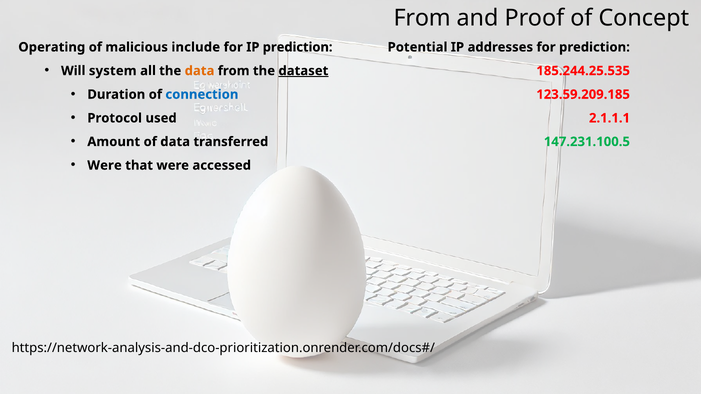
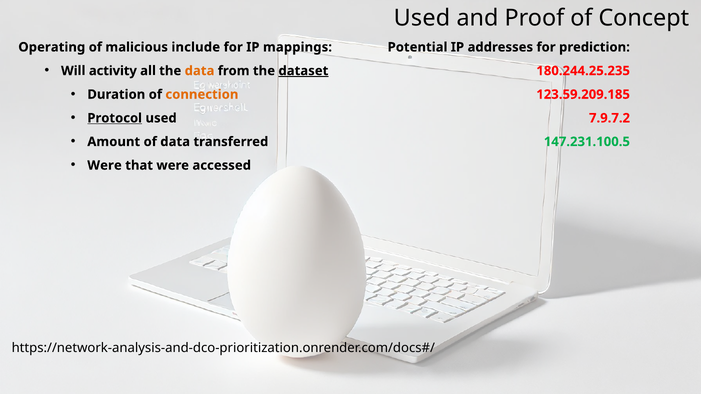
From: From -> Used (422, 18)
IP prediction: prediction -> mappings (297, 47)
system: system -> activity (113, 71)
185.244.25.535: 185.244.25.535 -> 180.244.25.235 (583, 71)
connection colour: blue -> orange (202, 95)
Protocol underline: none -> present (115, 118)
2.1.1.1: 2.1.1.1 -> 7.9.7.2 (610, 118)
